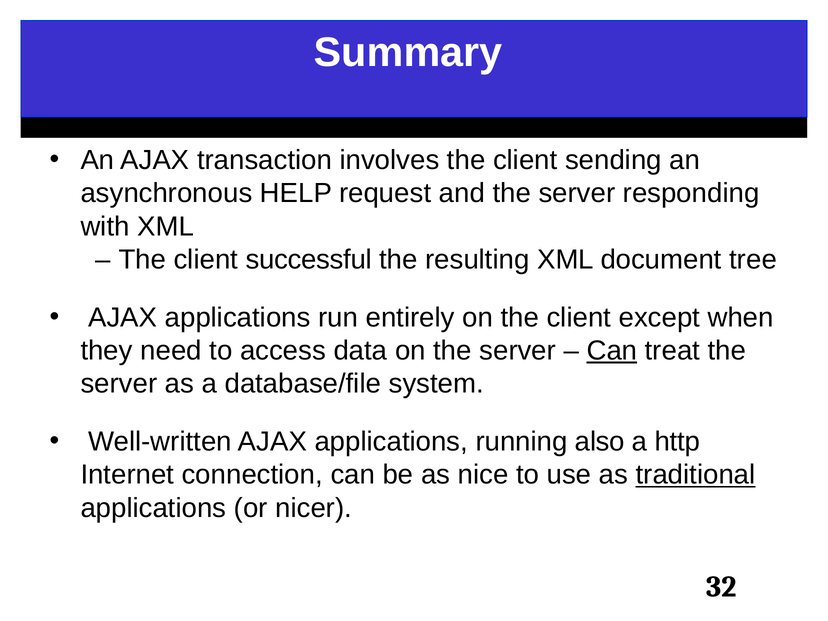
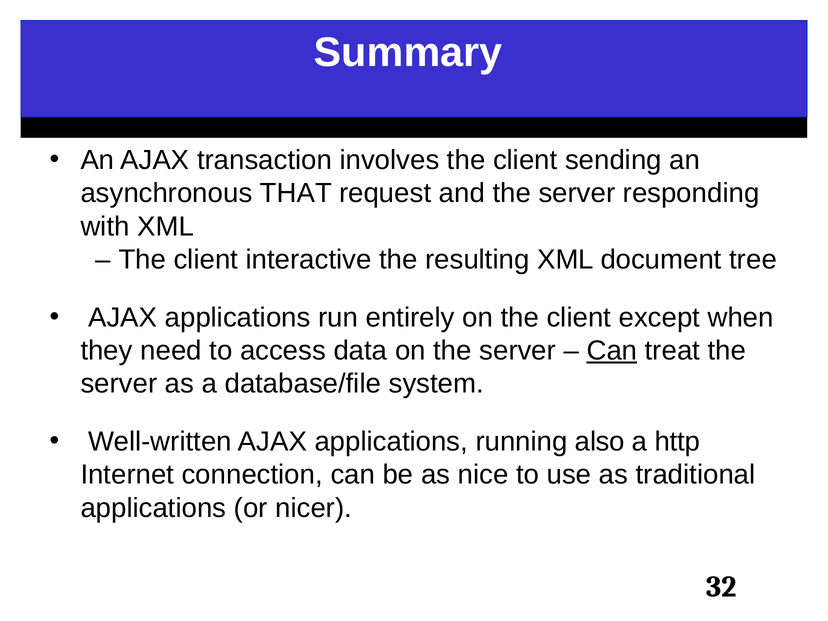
HELP: HELP -> THAT (296, 193)
successful: successful -> interactive (309, 260)
traditional underline: present -> none (696, 475)
